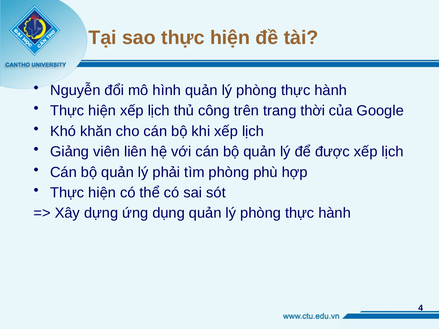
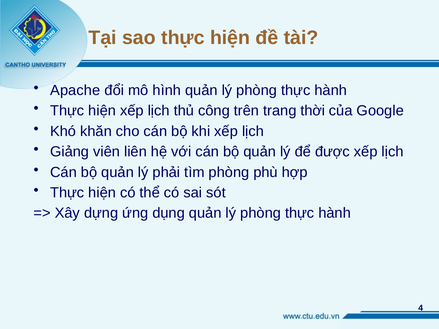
Nguyễn: Nguyễn -> Apache (75, 90)
